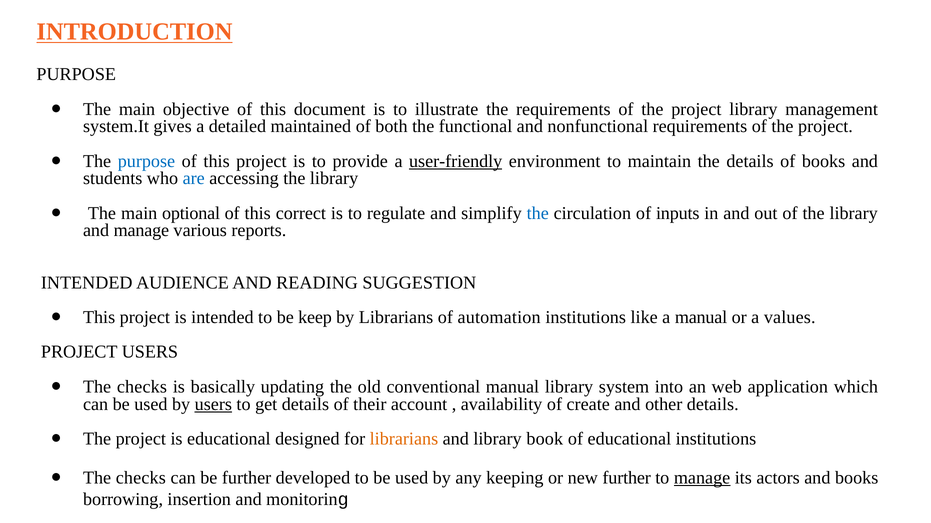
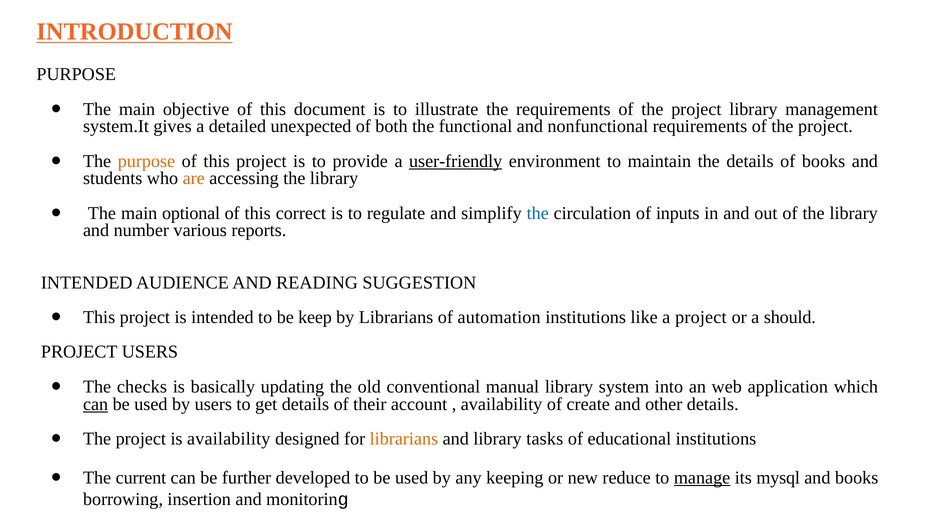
maintained: maintained -> unexpected (311, 127)
purpose colour: blue -> orange (146, 161)
are colour: blue -> orange (194, 179)
and manage: manage -> number (141, 231)
a manual: manual -> project (701, 318)
values: values -> should (790, 318)
can underline: none -> present (96, 405)
users underline: present -> none (213, 405)
is educational: educational -> availability (229, 439)
book: book -> tasks (545, 439)
checks: checks -> current (141, 478)
new further: further -> reduce (627, 478)
actors: actors -> mysql (778, 478)
